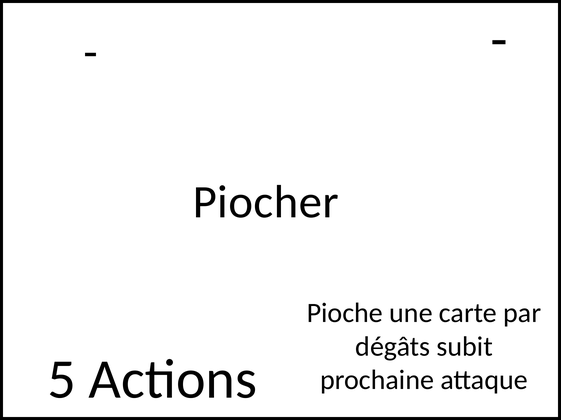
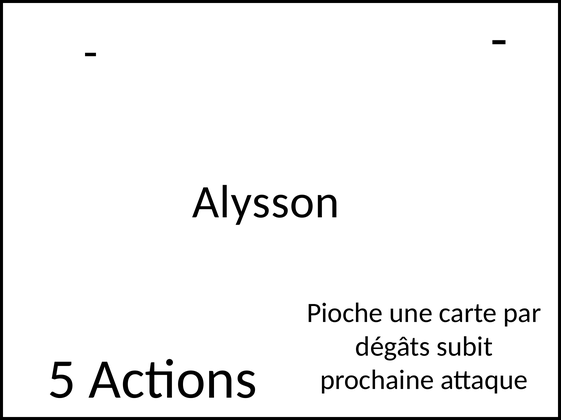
Piocher: Piocher -> Alysson (266, 203)
